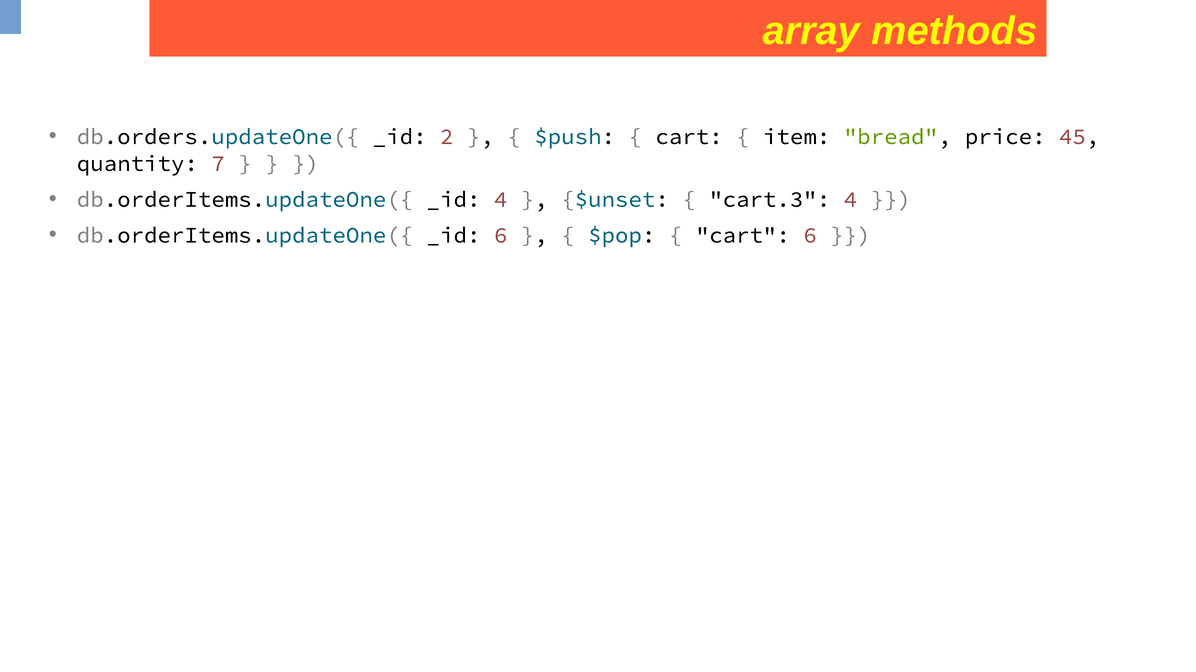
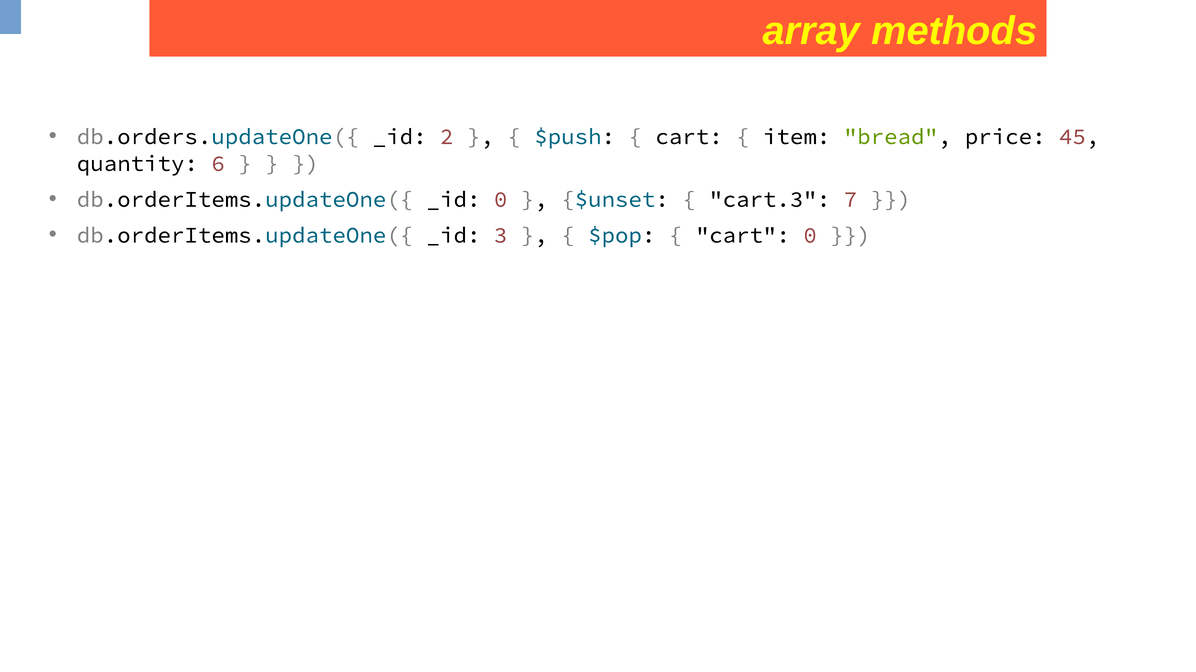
7: 7 -> 6 (218, 164)
_id 4: 4 -> 0 (501, 200)
cart.3 4: 4 -> 7 (850, 200)
_id 6: 6 -> 3 (501, 235)
cart 6: 6 -> 0 (810, 235)
